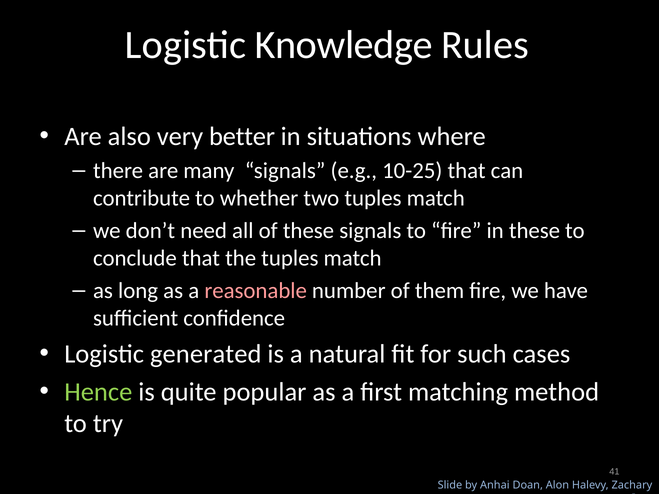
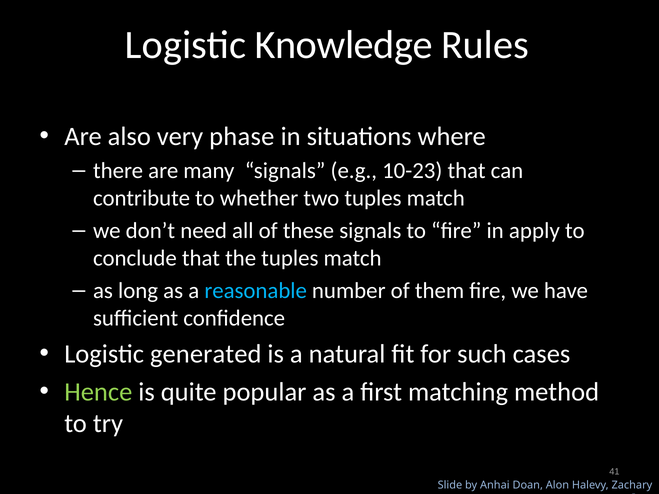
better: better -> phase (242, 136)
10-25: 10-25 -> 10-23 (412, 171)
in these: these -> apply (534, 231)
reasonable colour: pink -> light blue (256, 291)
